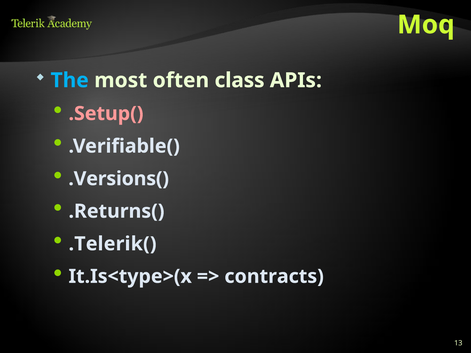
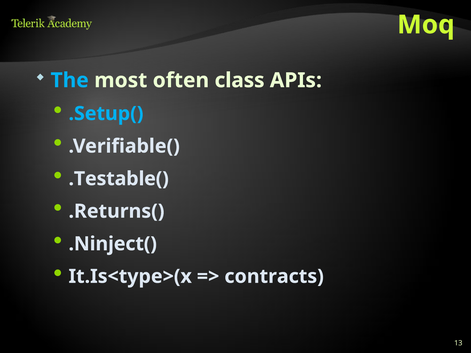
.Setup( colour: pink -> light blue (106, 114)
.Versions(: .Versions( -> .Testable( (119, 179)
.Telerik(: .Telerik( -> .Ninject( (113, 244)
